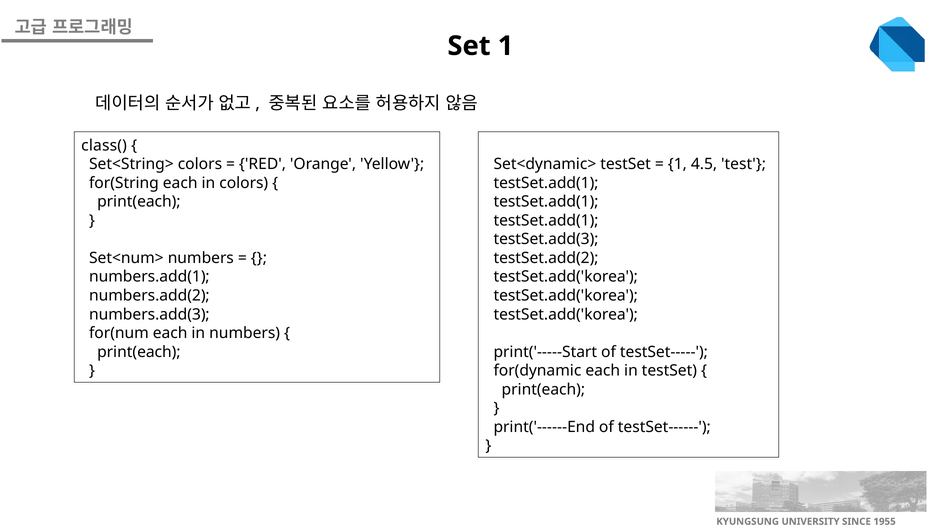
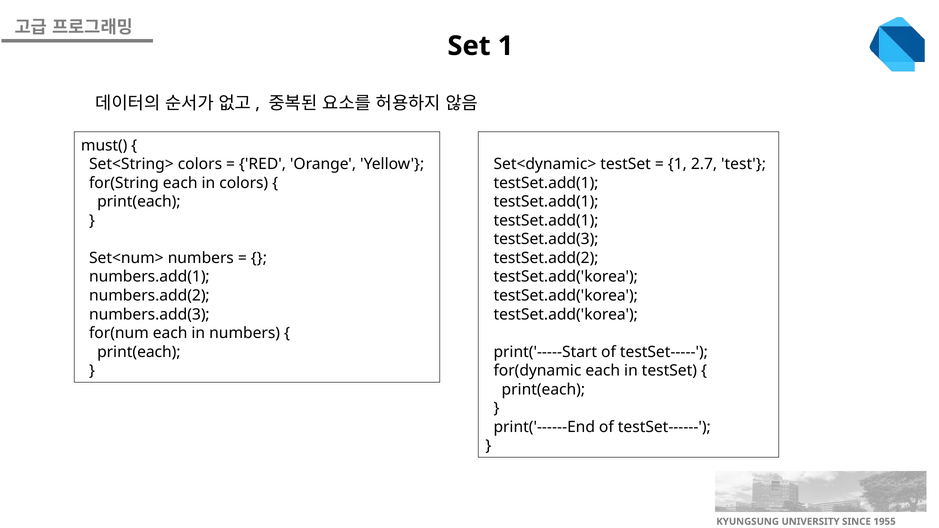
class(: class( -> must( (104, 146)
4.5: 4.5 -> 2.7 (704, 164)
